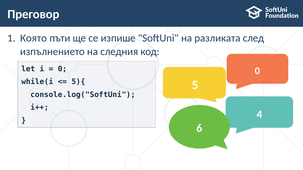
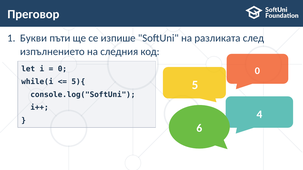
Която: Която -> Букви (33, 38)
